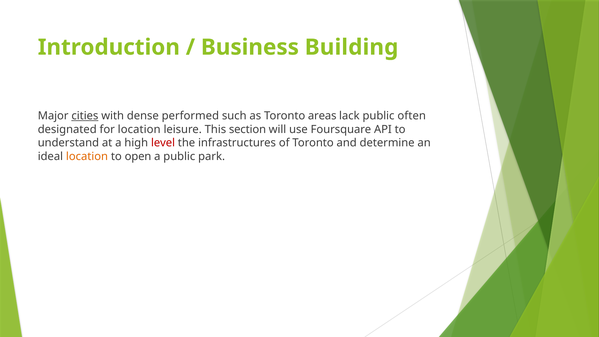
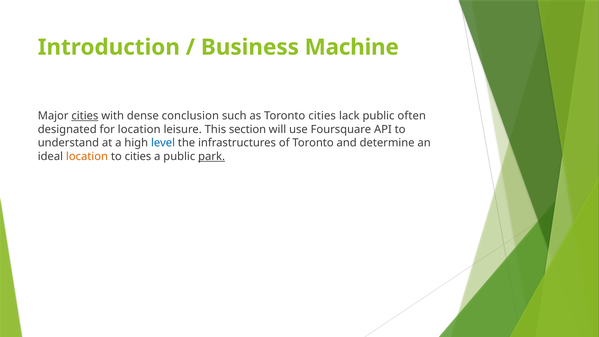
Building: Building -> Machine (352, 47)
performed: performed -> conclusion (190, 116)
Toronto areas: areas -> cities (322, 116)
level colour: red -> blue (163, 143)
to open: open -> cities (138, 156)
park underline: none -> present (212, 156)
